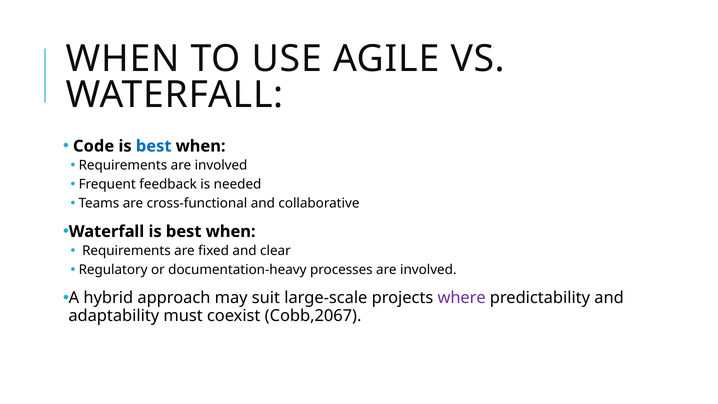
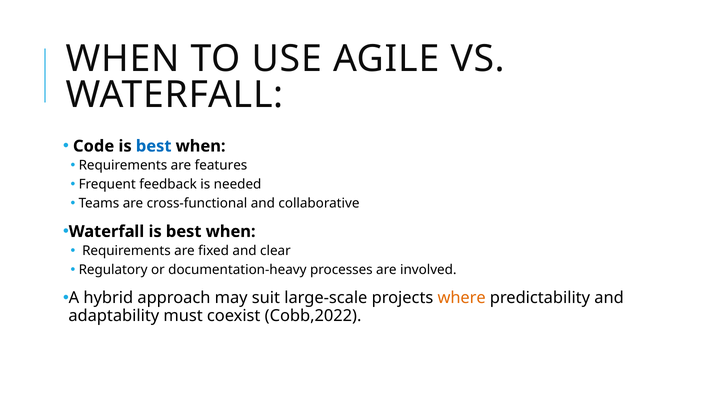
Requirements are involved: involved -> features (221, 165)
where colour: purple -> orange (462, 298)
Cobb,2067: Cobb,2067 -> Cobb,2022 (313, 316)
